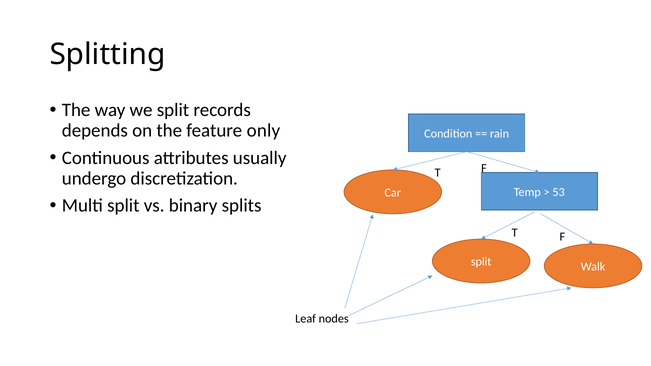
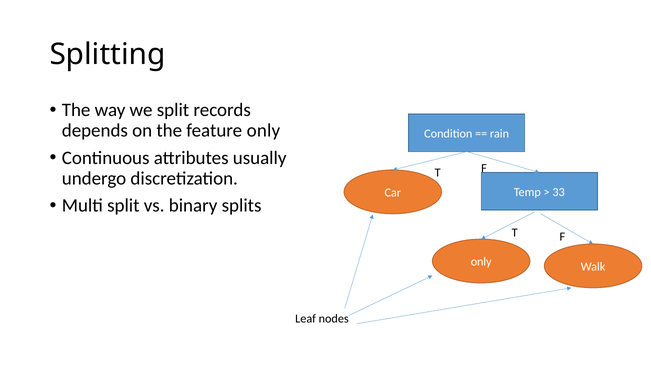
53: 53 -> 33 (559, 192)
split: split -> only (481, 262)
